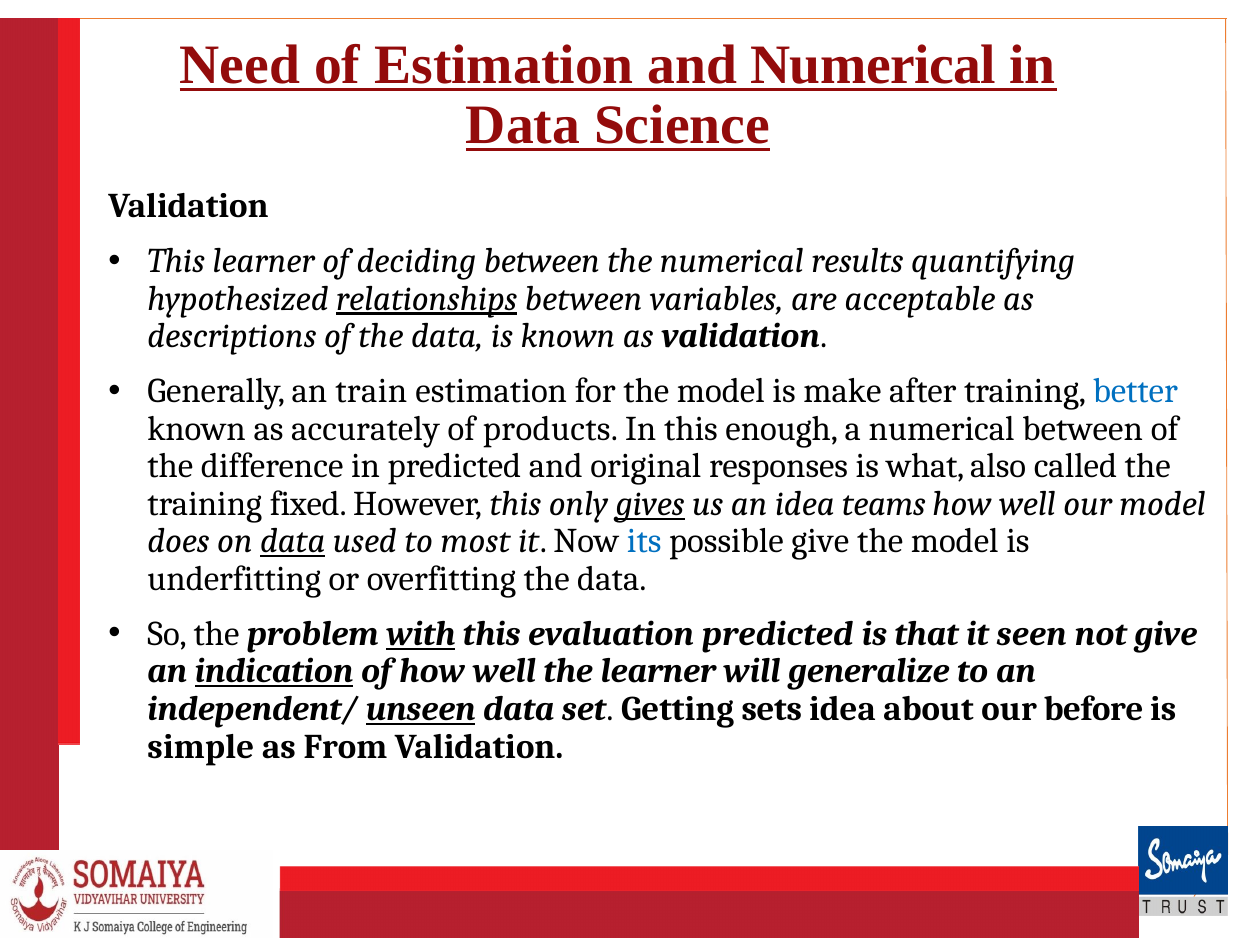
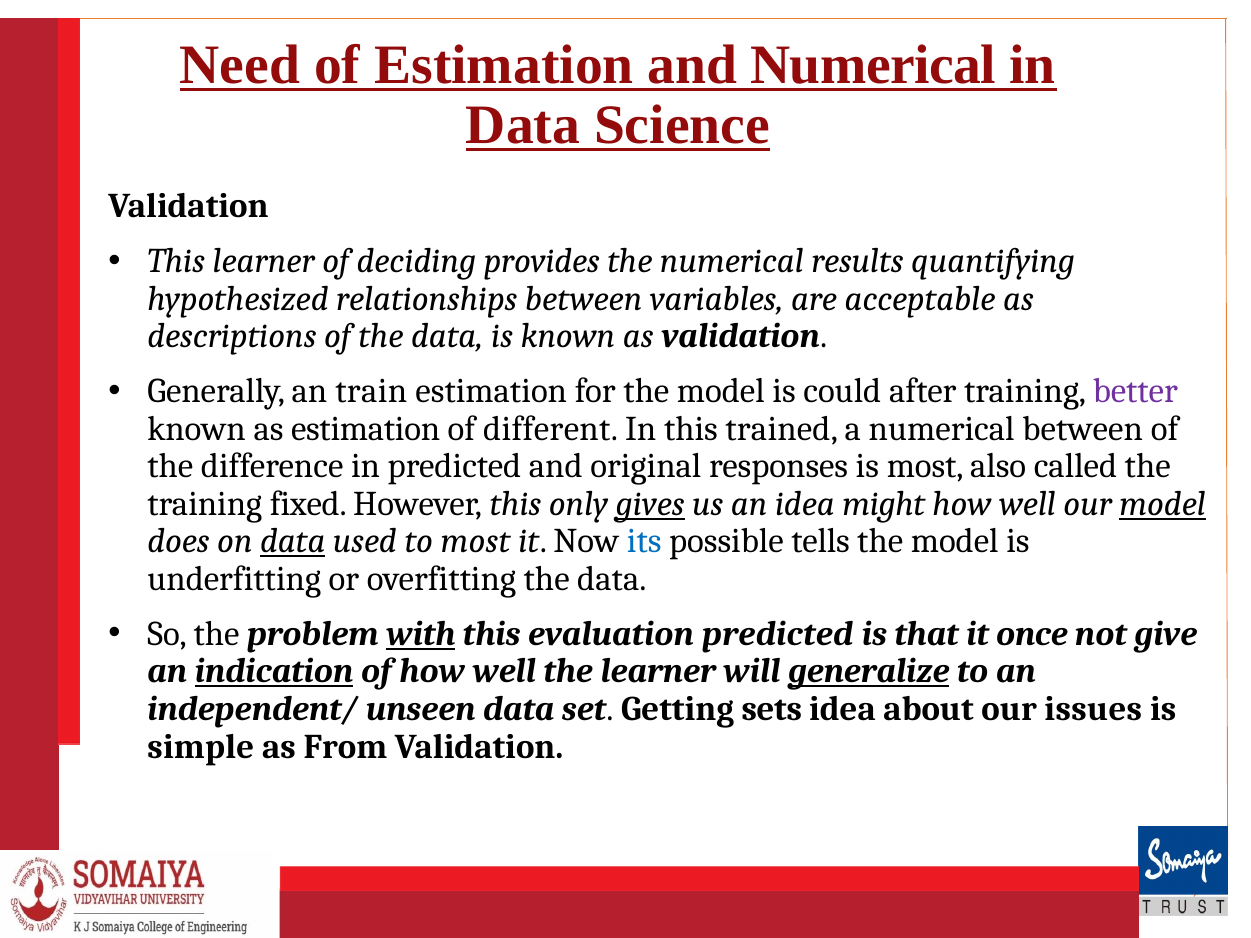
deciding between: between -> provides (542, 261)
relationships underline: present -> none (427, 299)
make: make -> could (842, 391)
better colour: blue -> purple (1135, 391)
as accurately: accurately -> estimation (366, 429)
products: products -> different (551, 429)
enough: enough -> trained (782, 429)
is what: what -> most (925, 466)
teams: teams -> might (884, 504)
model underline: none -> present (1163, 504)
possible give: give -> tells (820, 542)
seen: seen -> once (1032, 634)
generalize underline: none -> present (869, 672)
unseen underline: present -> none (421, 709)
before: before -> issues (1093, 709)
